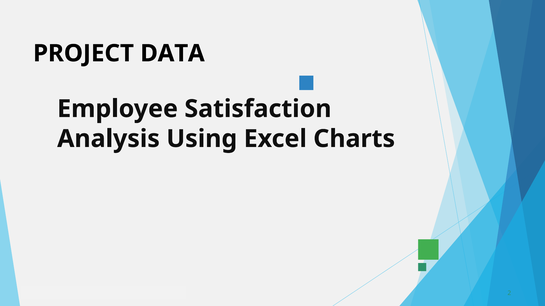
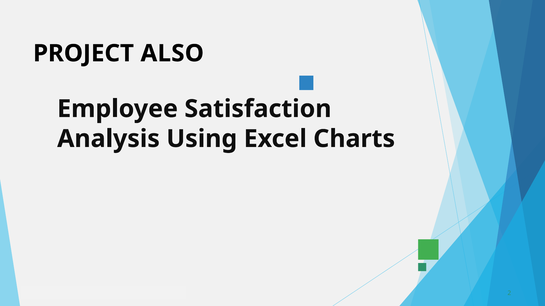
DATA: DATA -> ALSO (172, 53)
